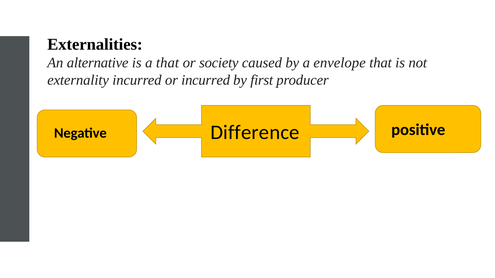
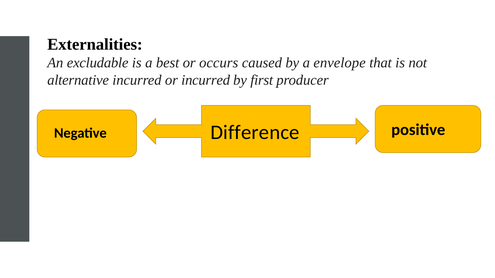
alternative: alternative -> excludable (98, 63)
a that: that -> best (168, 63)
society: society -> occurs (219, 63)
externality: externality -> alternative (78, 80)
